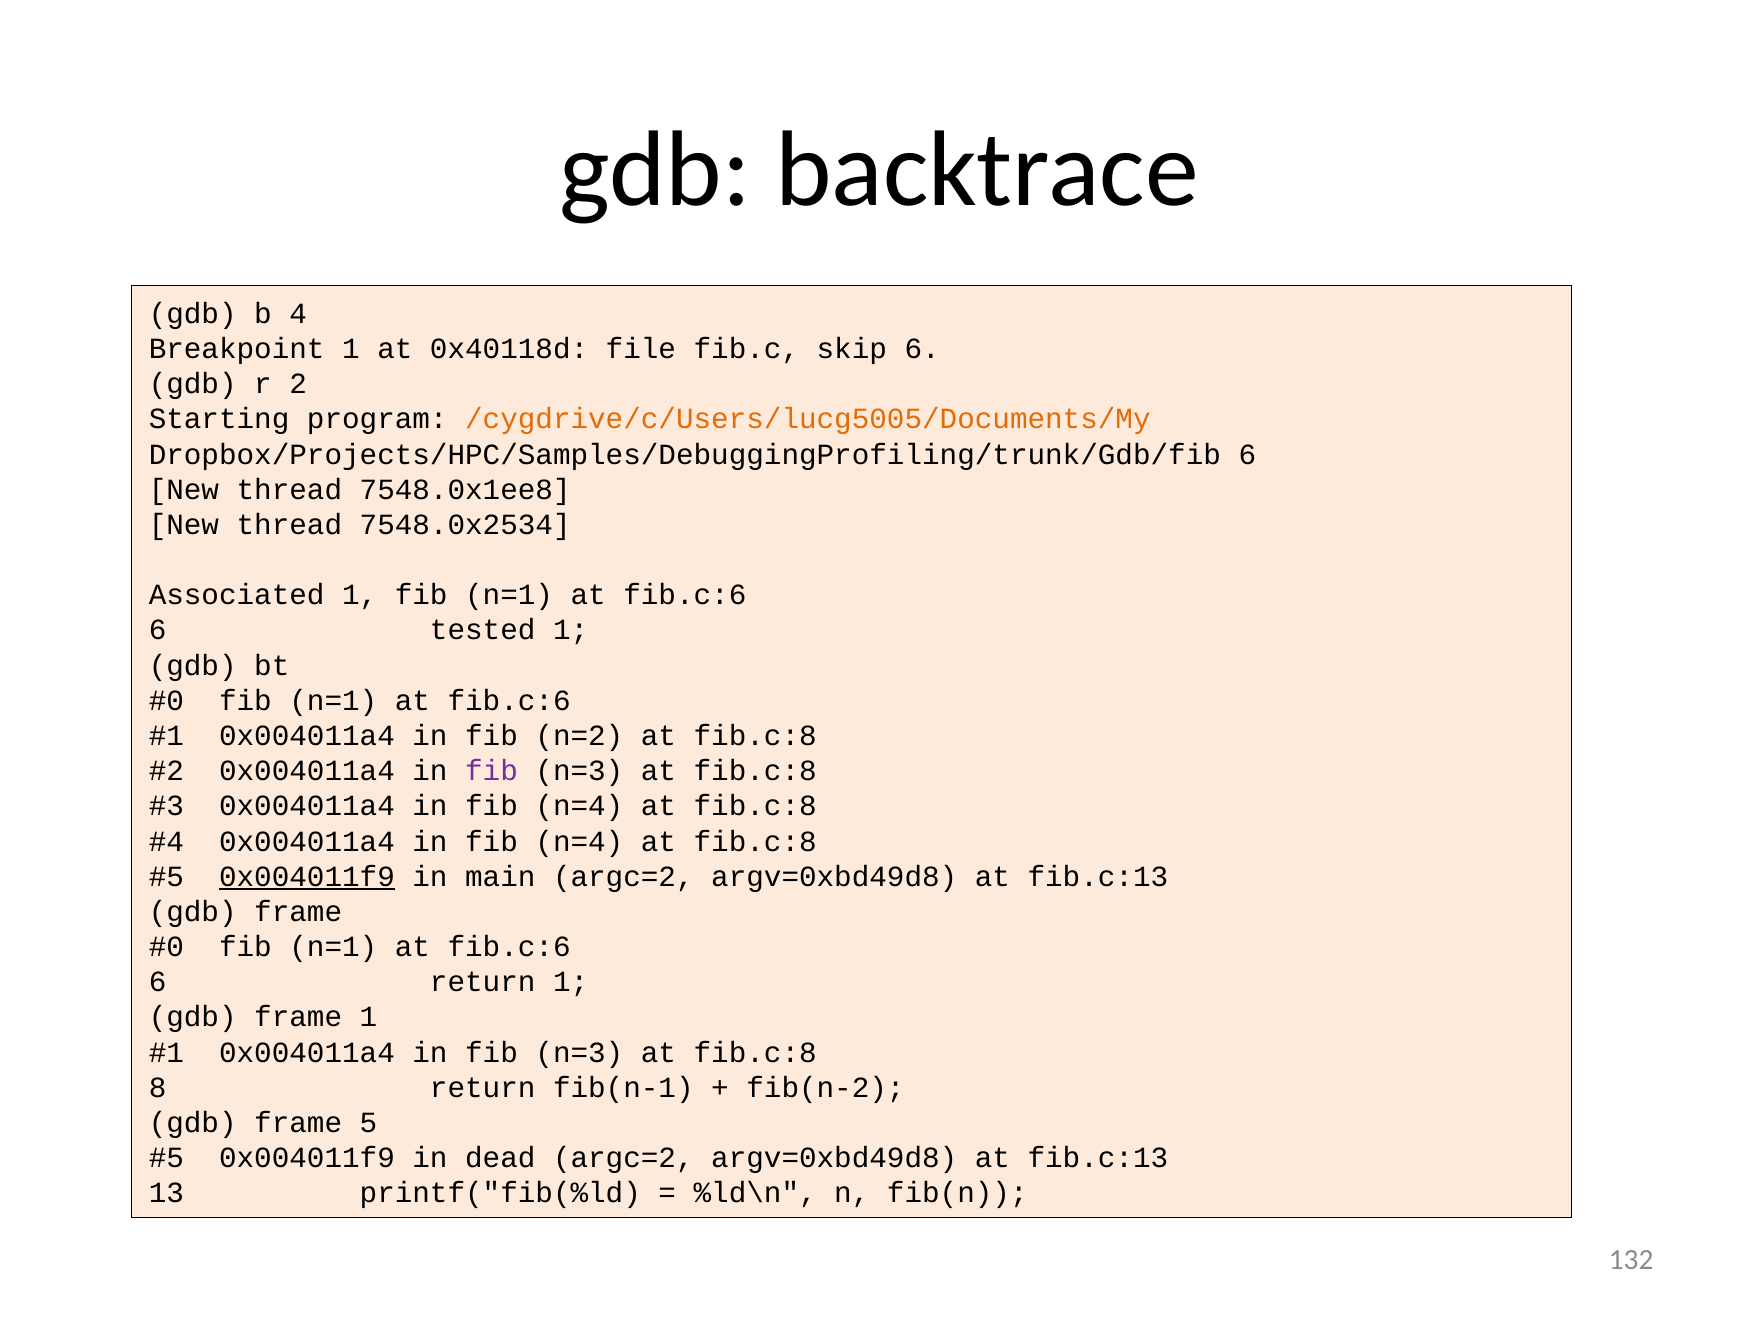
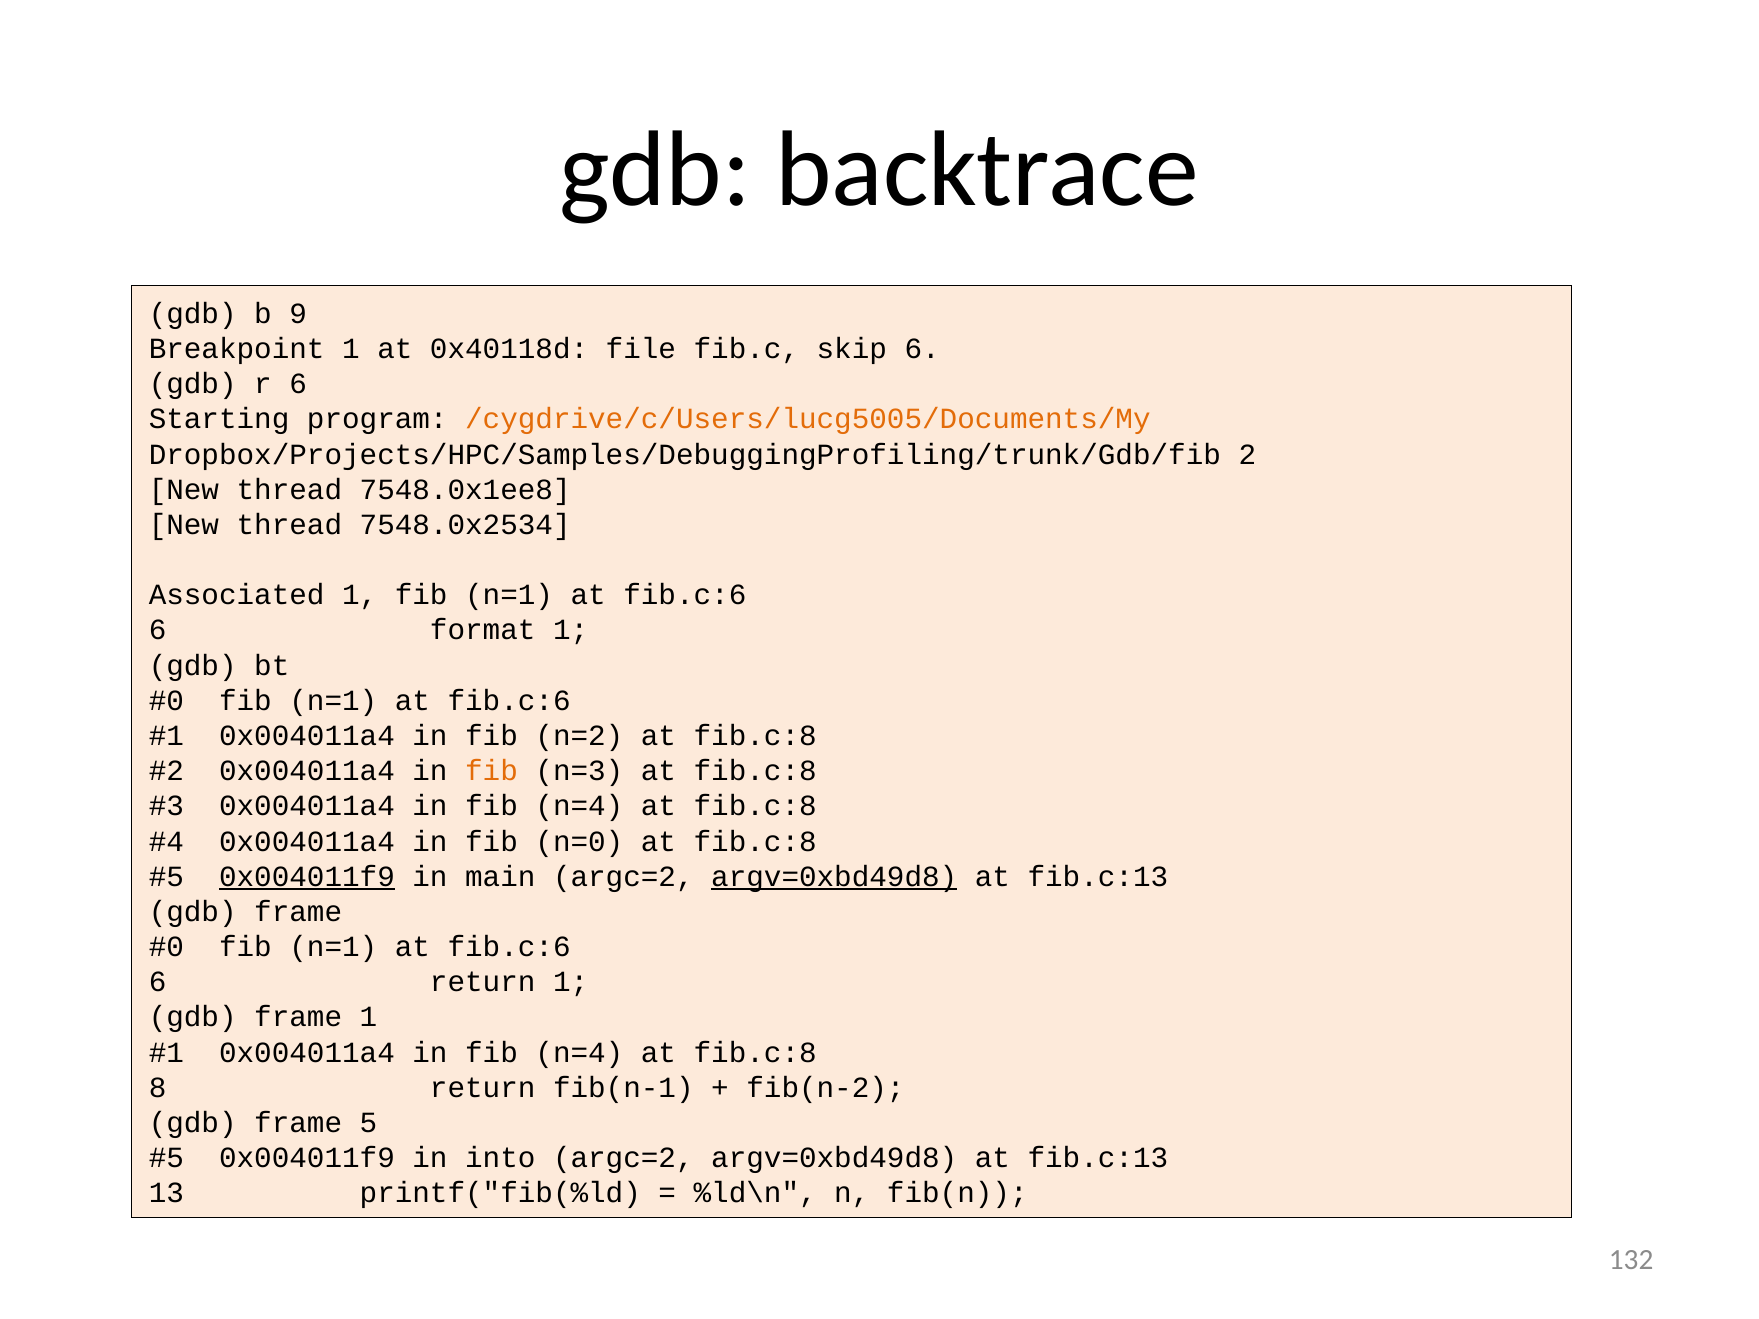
4: 4 -> 9 (298, 314)
r 2: 2 -> 6 (298, 384)
Dropbox/Projects/HPC/Samples/DebuggingProfiling/trunk/Gdb/fib 6: 6 -> 2 (1247, 455)
tested: tested -> format (483, 630)
fib colour: purple -> orange (492, 771)
n=4: n=4 -> n=0 (579, 842)
argv=0xbd49d8 underline: none -> present (834, 877)
n=3: n=3 -> n=4 (579, 1053)
dead: dead -> into (500, 1158)
